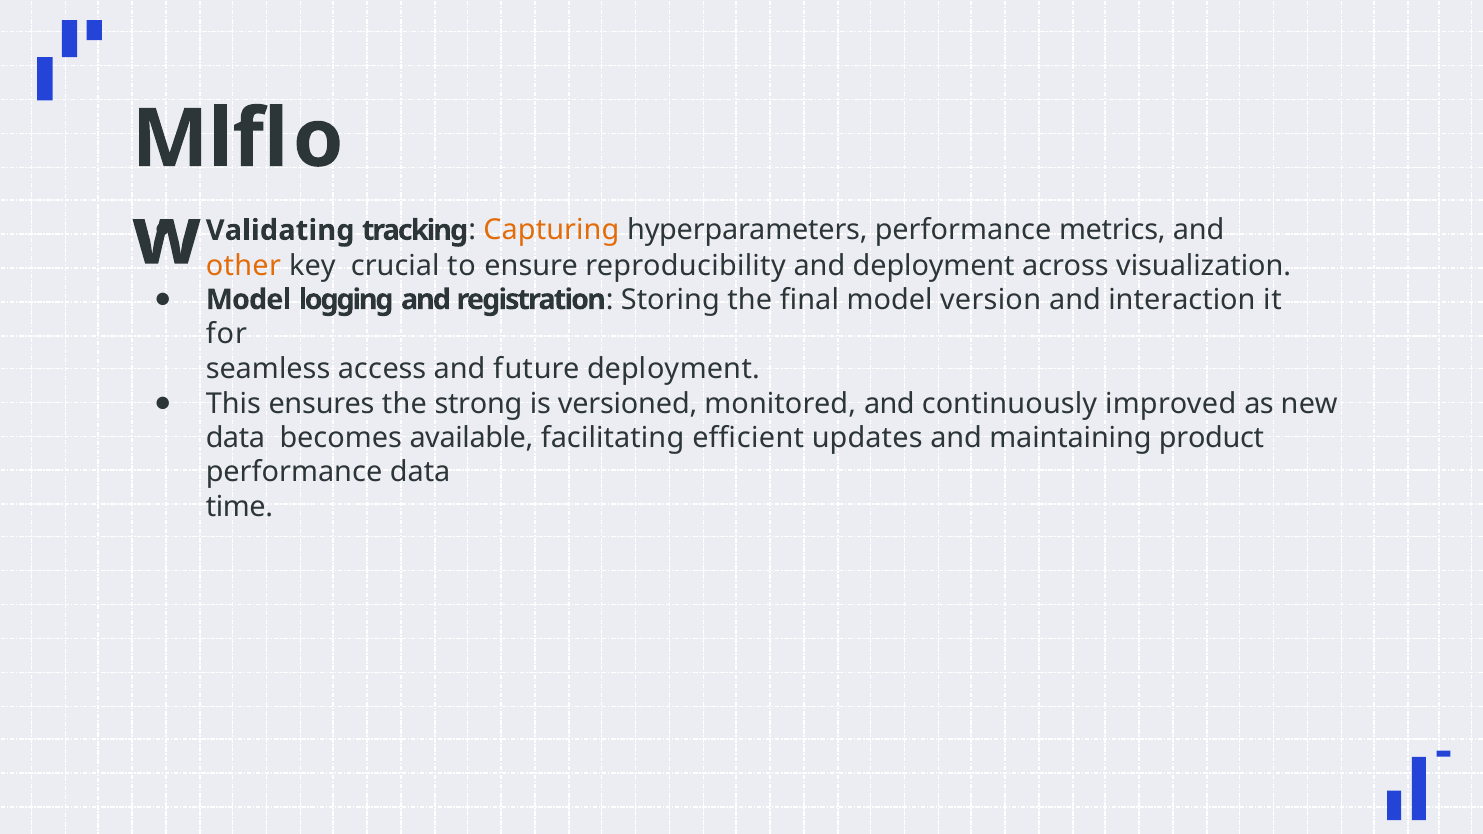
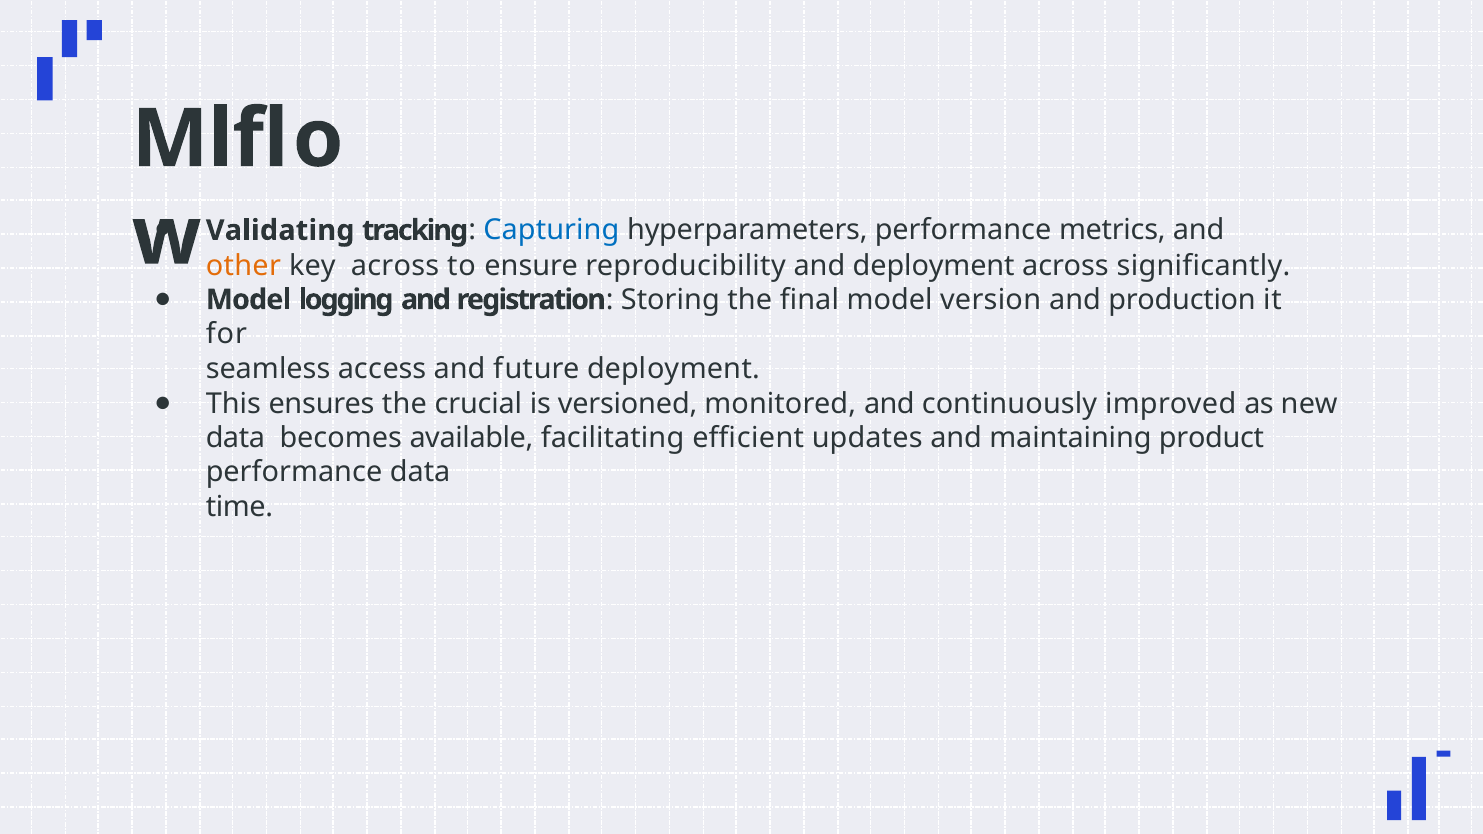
Capturing colour: orange -> blue (551, 230)
key crucial: crucial -> across (395, 266)
visualization: visualization -> significantly (1203, 266)
interaction: interaction -> production (1182, 300)
strong: strong -> crucial (478, 404)
